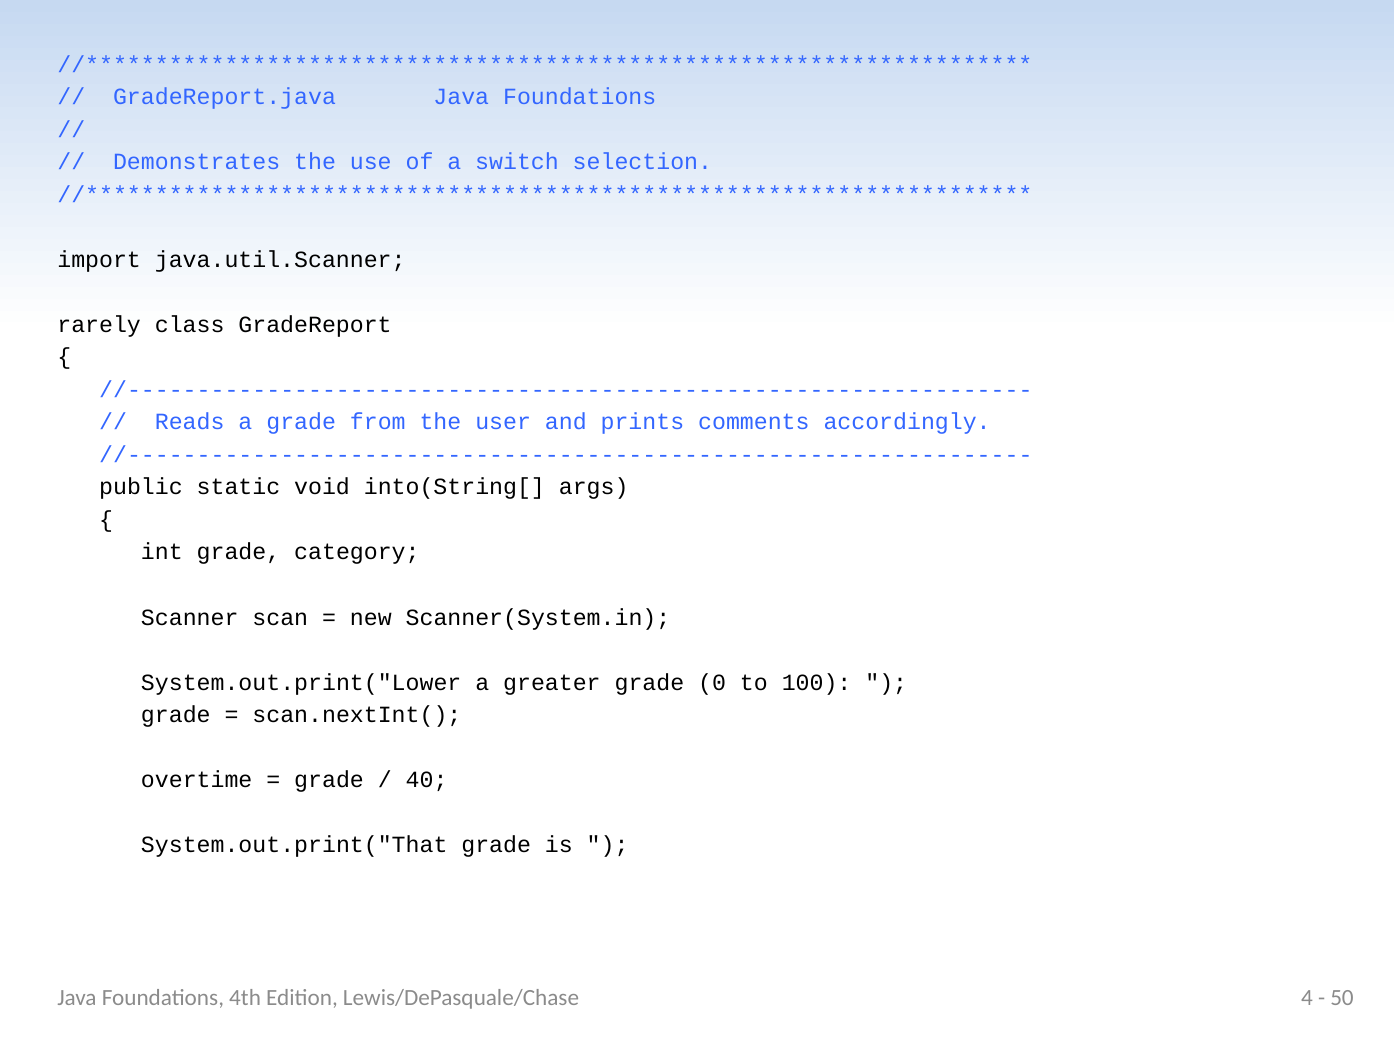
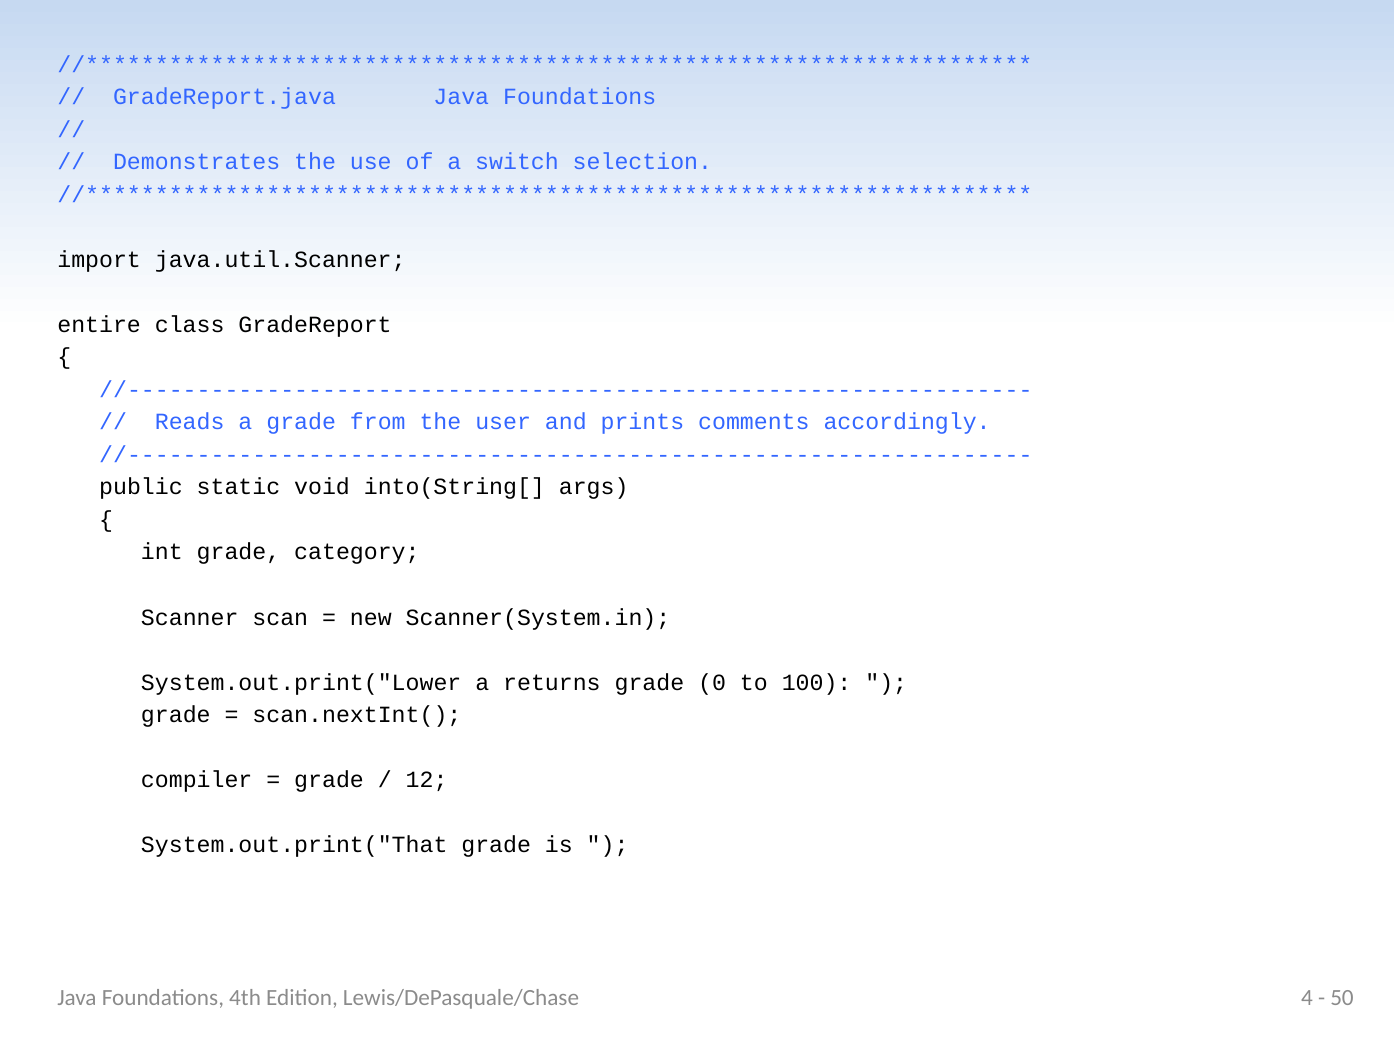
rarely: rarely -> entire (99, 325)
greater: greater -> returns (552, 683)
overtime: overtime -> compiler (197, 780)
40: 40 -> 12 (427, 780)
